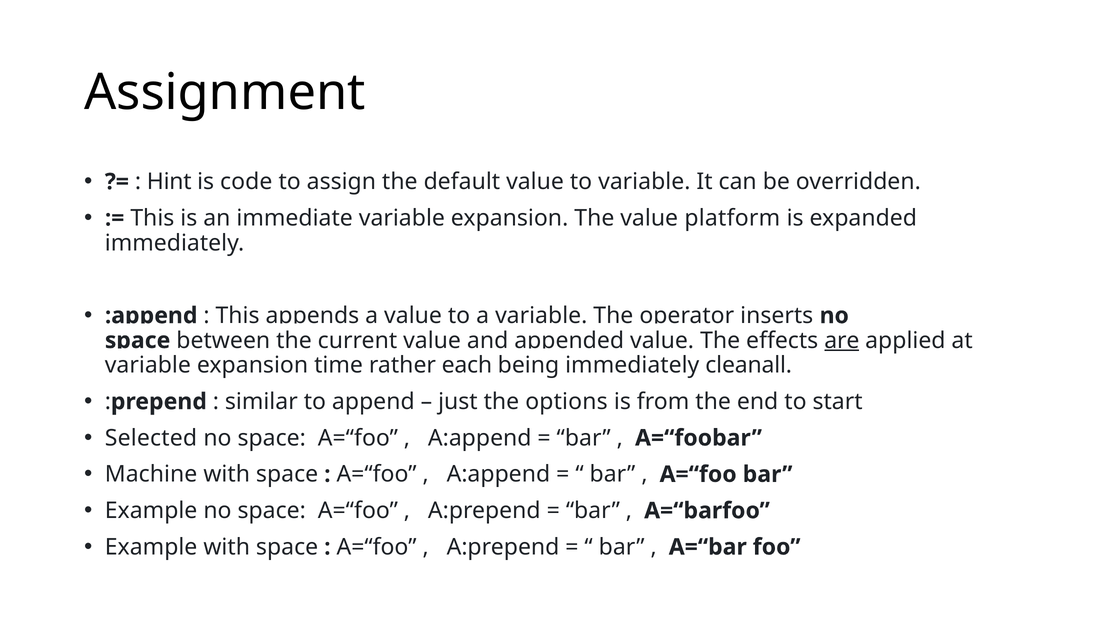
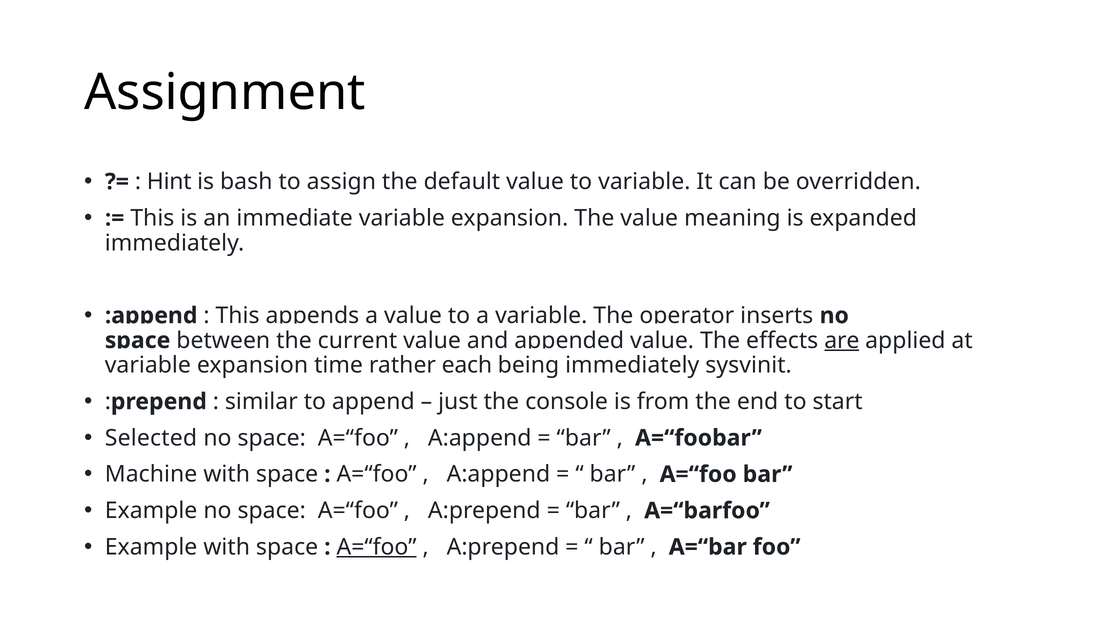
code: code -> bash (246, 182)
platform: platform -> meaning (732, 218)
cleanall: cleanall -> sysvinit (749, 365)
options: options -> console (567, 402)
A=“foo underline: none -> present (377, 547)
